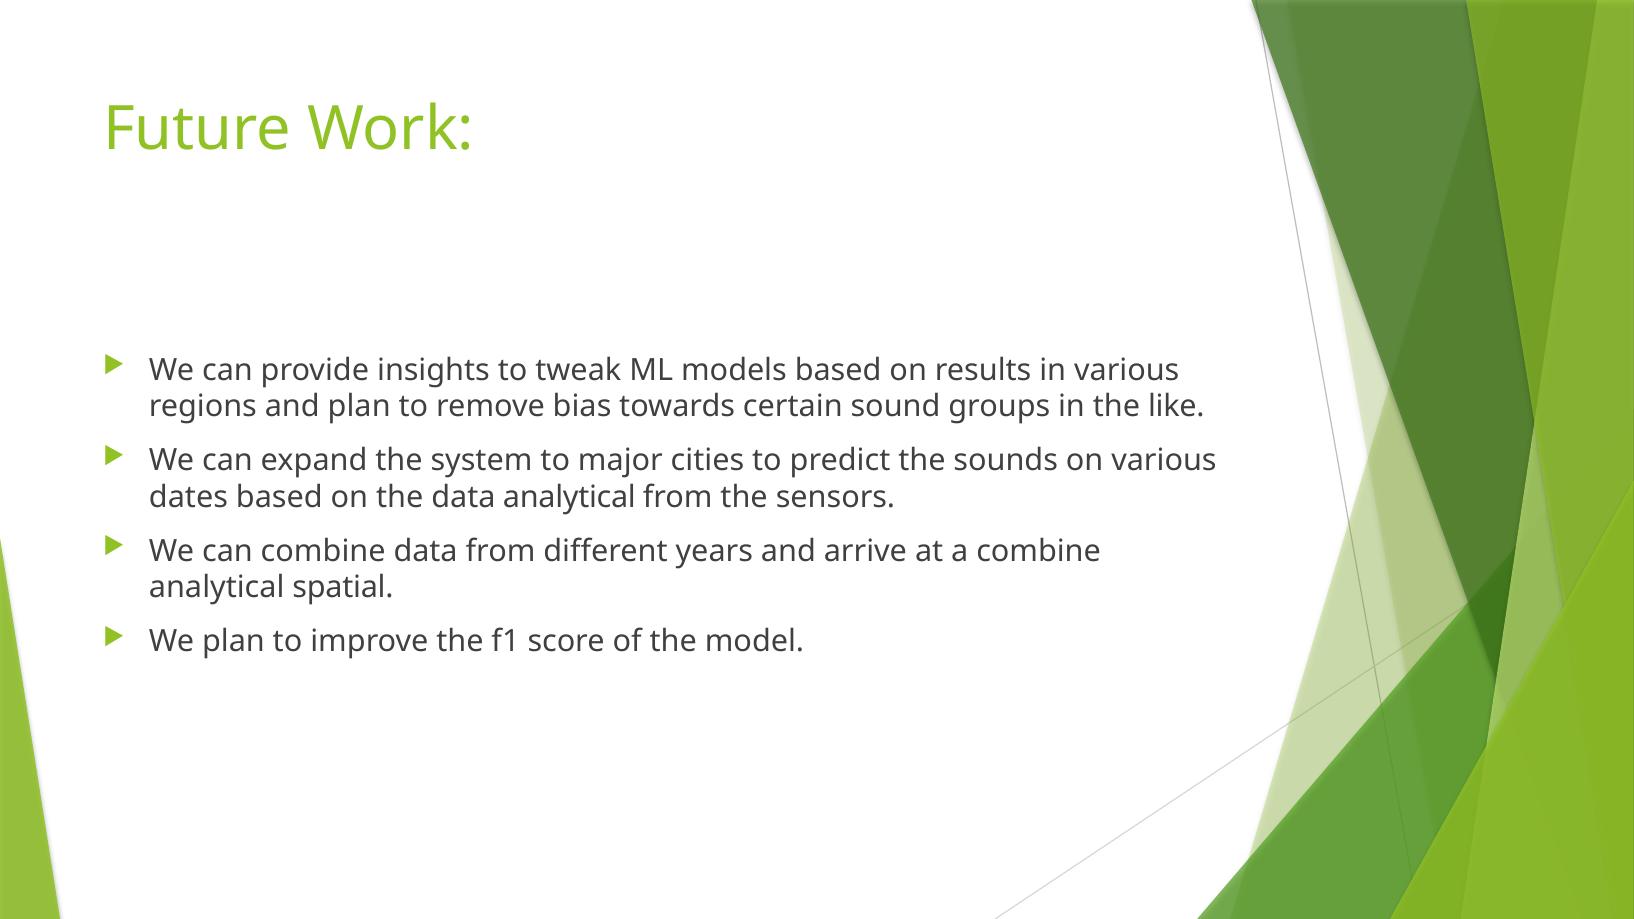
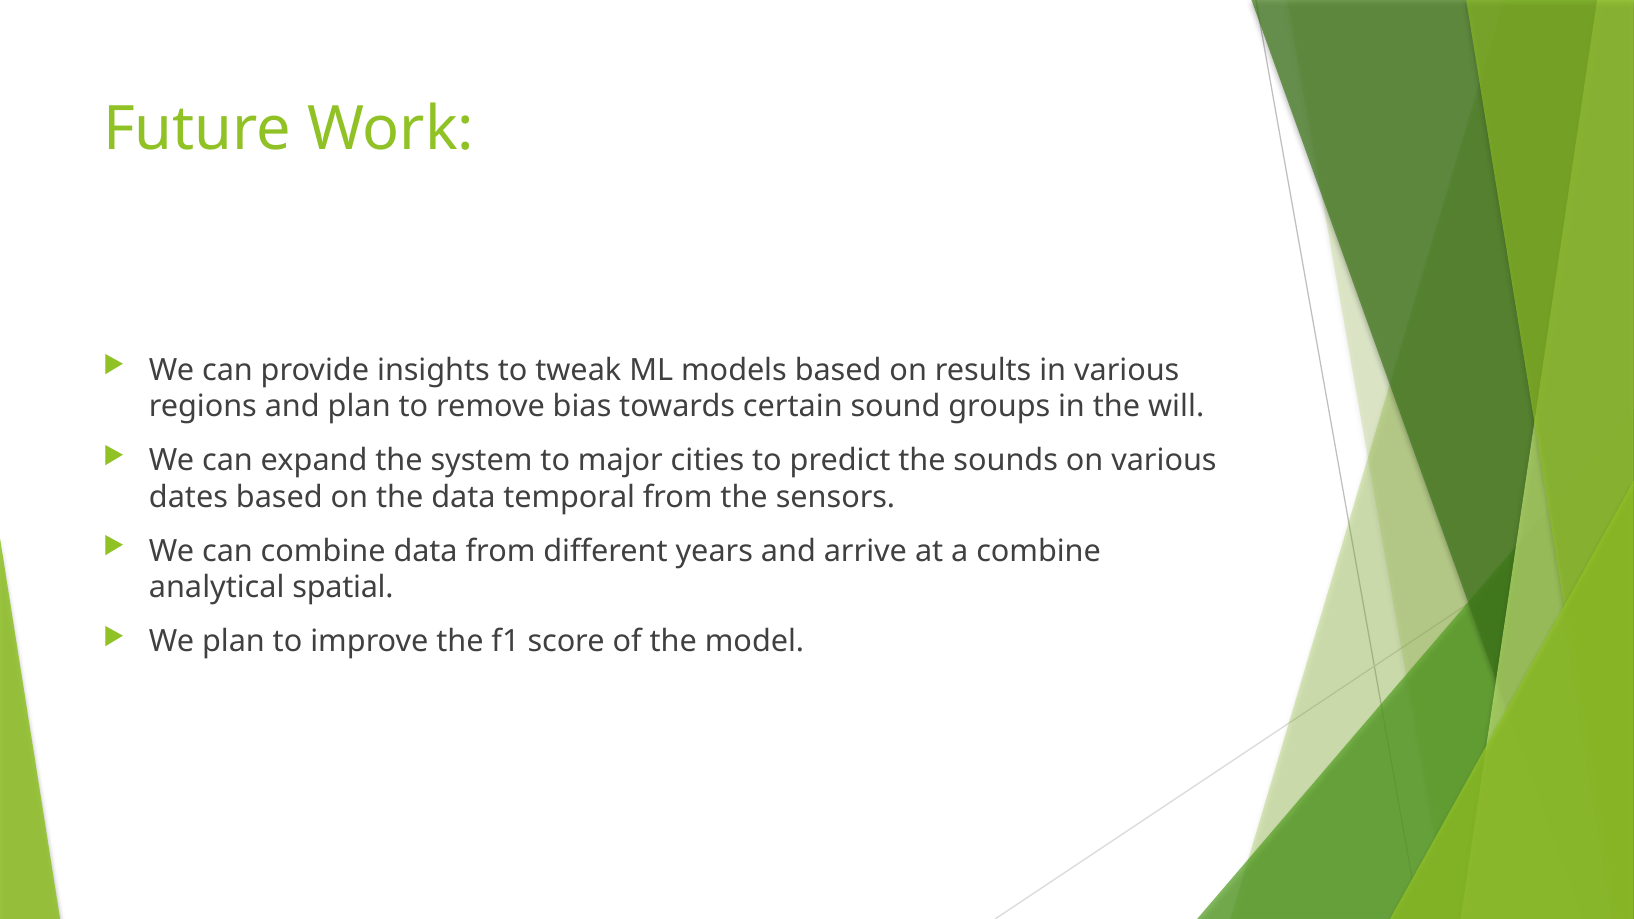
like: like -> will (1176, 407)
data analytical: analytical -> temporal (569, 497)
